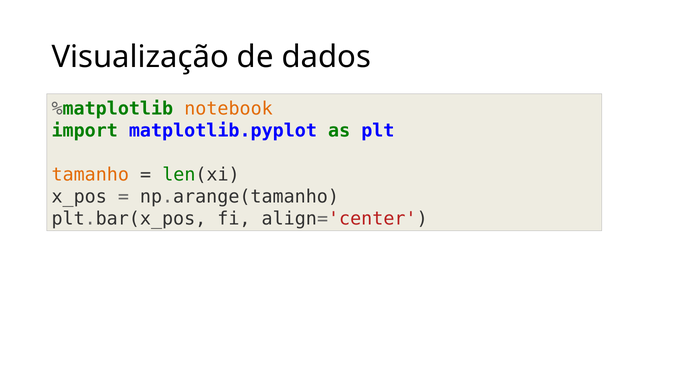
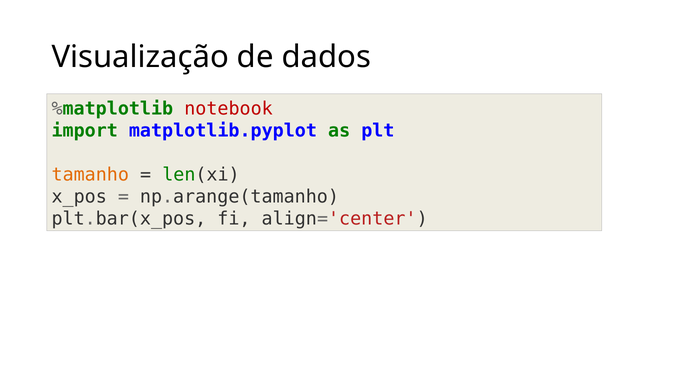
notebook colour: orange -> red (229, 109)
